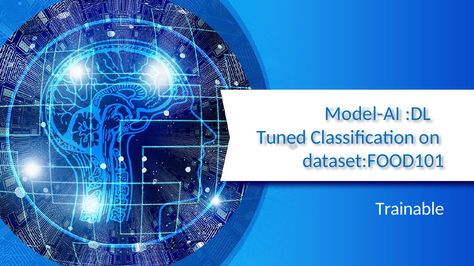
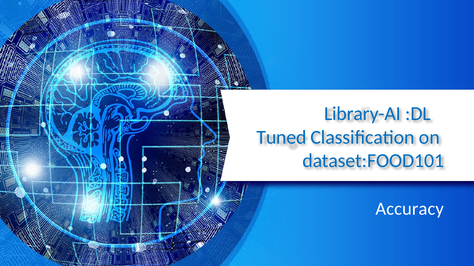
Model-AI: Model-AI -> Library-AI (362, 114)
Trainable: Trainable -> Accuracy (410, 209)
